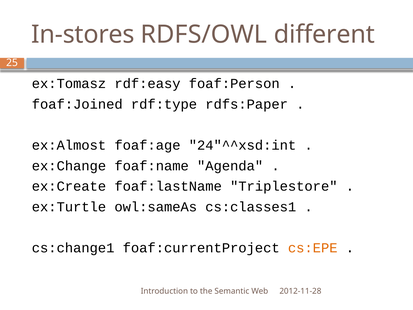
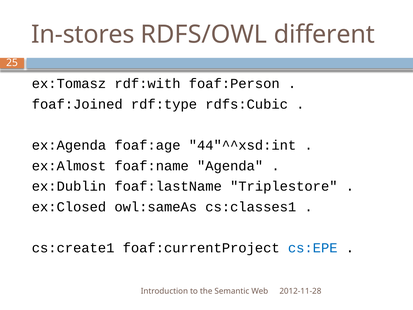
rdf:easy: rdf:easy -> rdf:with (147, 84)
rdfs:Paper: rdfs:Paper -> rdfs:Cubic (247, 104)
ex:Almost: ex:Almost -> ex:Agenda (69, 145)
24"^^xsd:int: 24"^^xsd:int -> 44"^^xsd:int (243, 145)
ex:Change: ex:Change -> ex:Almost (69, 166)
ex:Create: ex:Create -> ex:Dublin (69, 186)
ex:Turtle: ex:Turtle -> ex:Closed (69, 207)
cs:change1: cs:change1 -> cs:create1 (73, 248)
cs:EPE colour: orange -> blue (313, 248)
